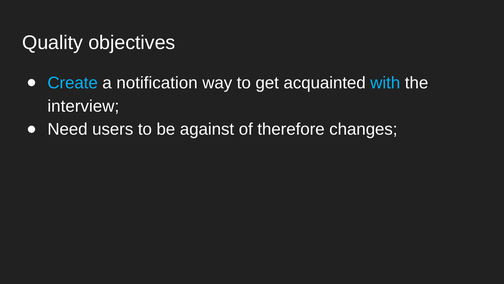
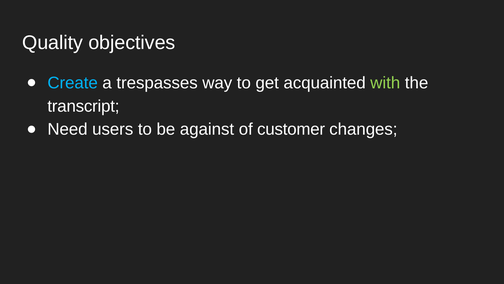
notification: notification -> trespasses (157, 83)
with colour: light blue -> light green (385, 83)
interview: interview -> transcript (83, 106)
therefore: therefore -> customer (291, 129)
